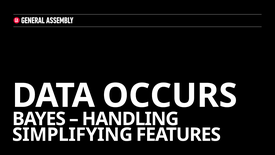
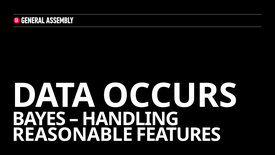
SIMPLIFYING: SIMPLIFYING -> REASONABLE (72, 134)
